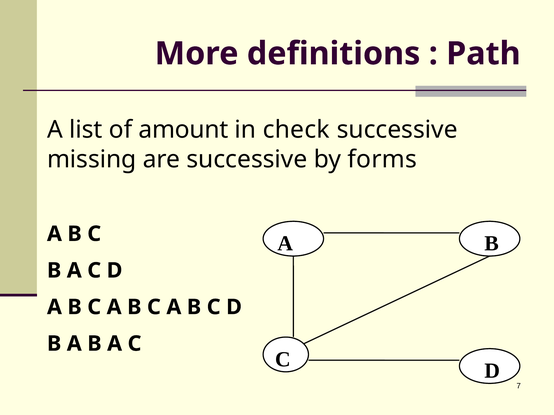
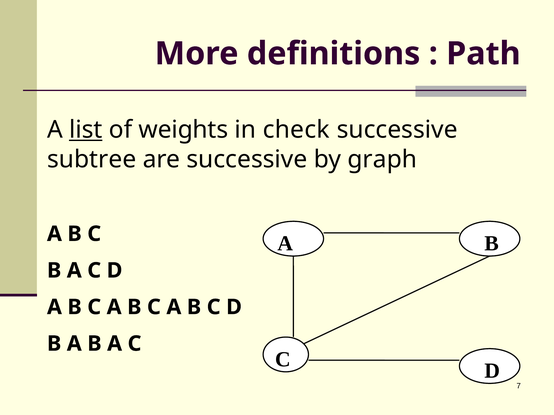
list underline: none -> present (86, 130)
amount: amount -> weights (183, 130)
missing: missing -> subtree (92, 160)
forms: forms -> graph (382, 160)
